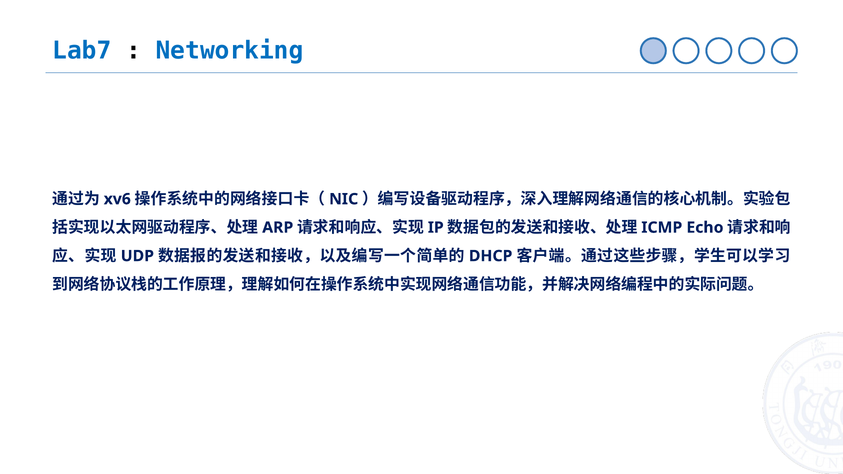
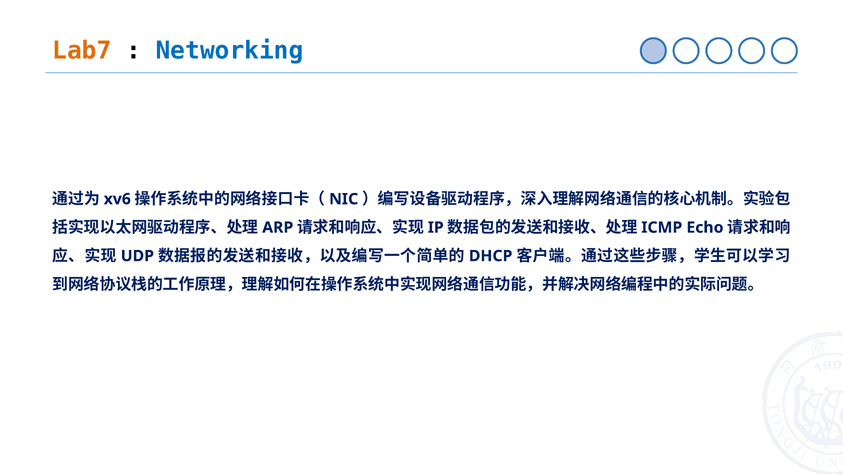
Lab7 colour: blue -> orange (82, 51)
